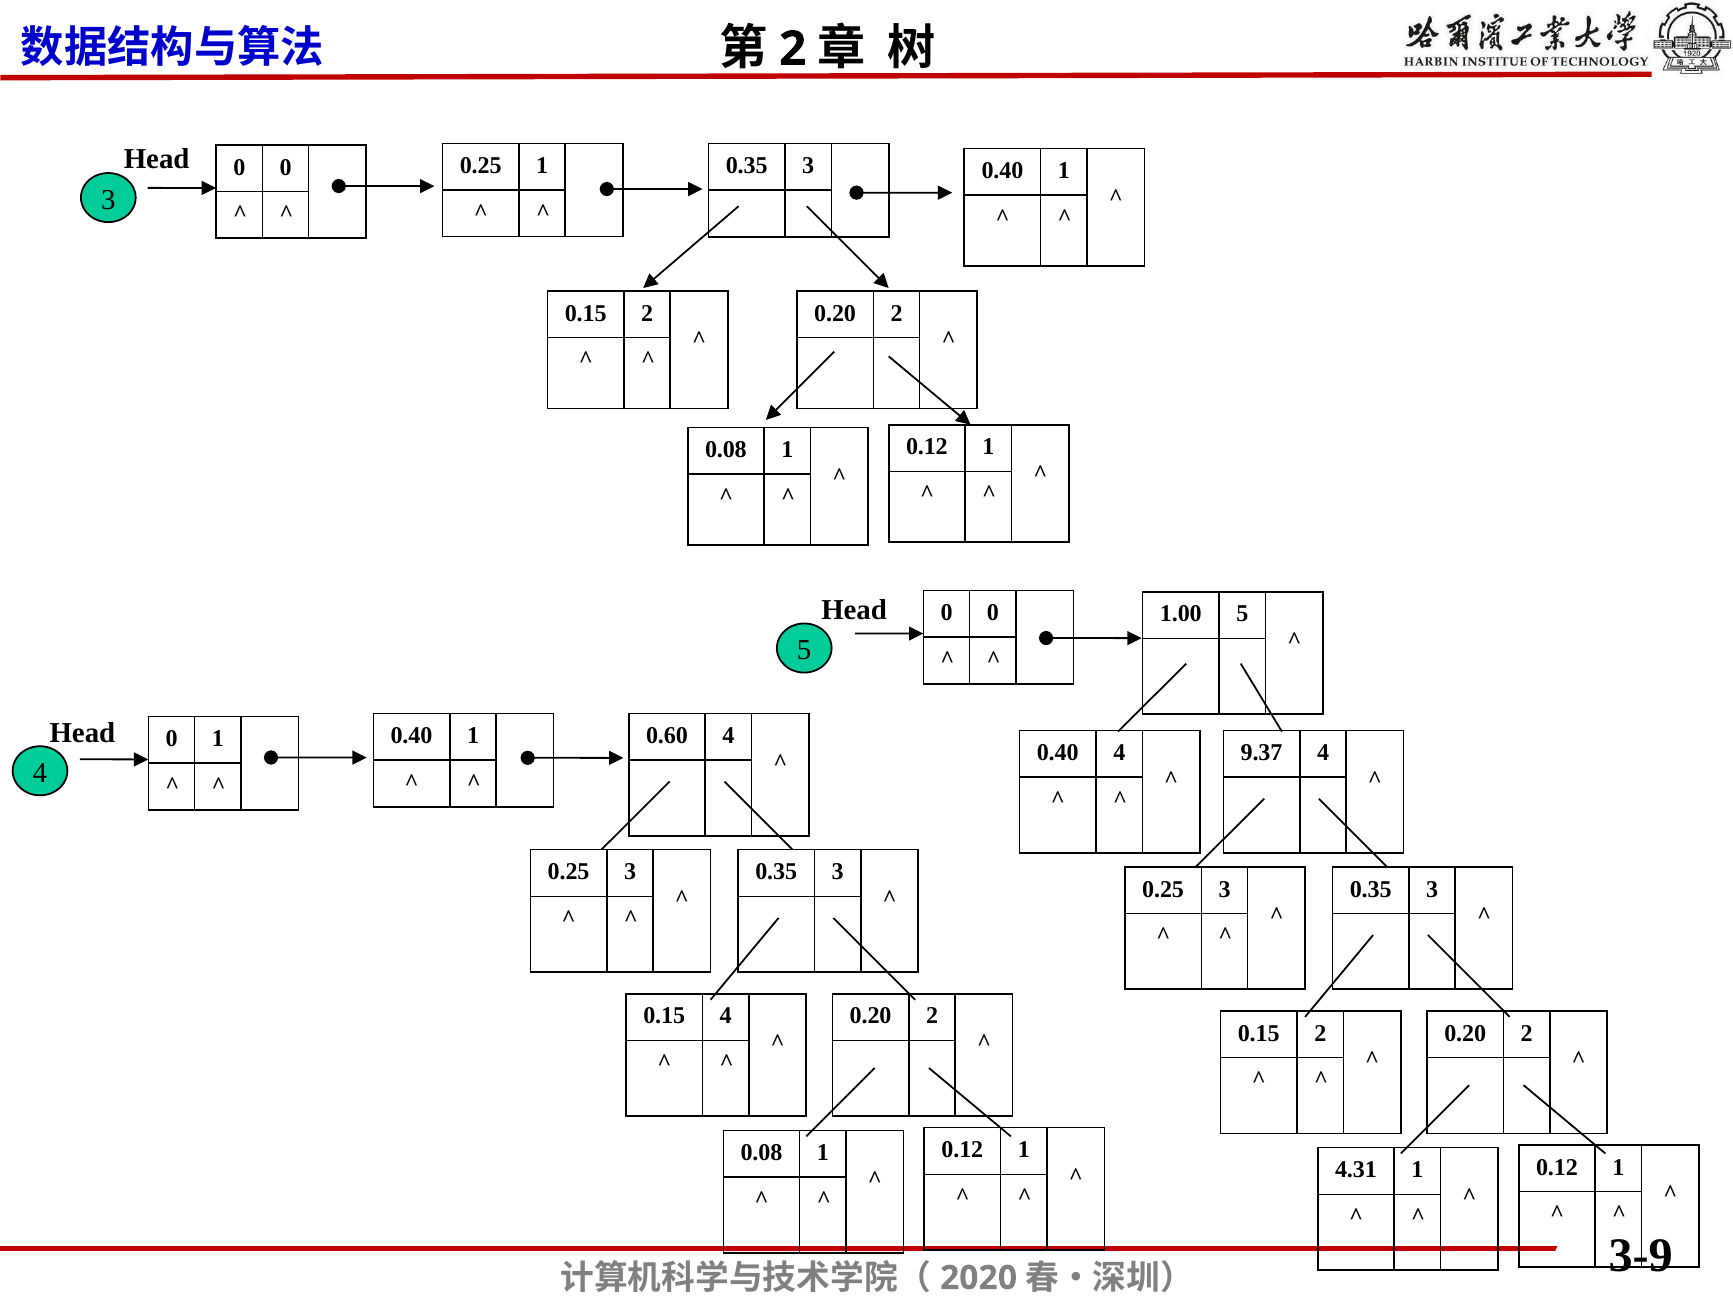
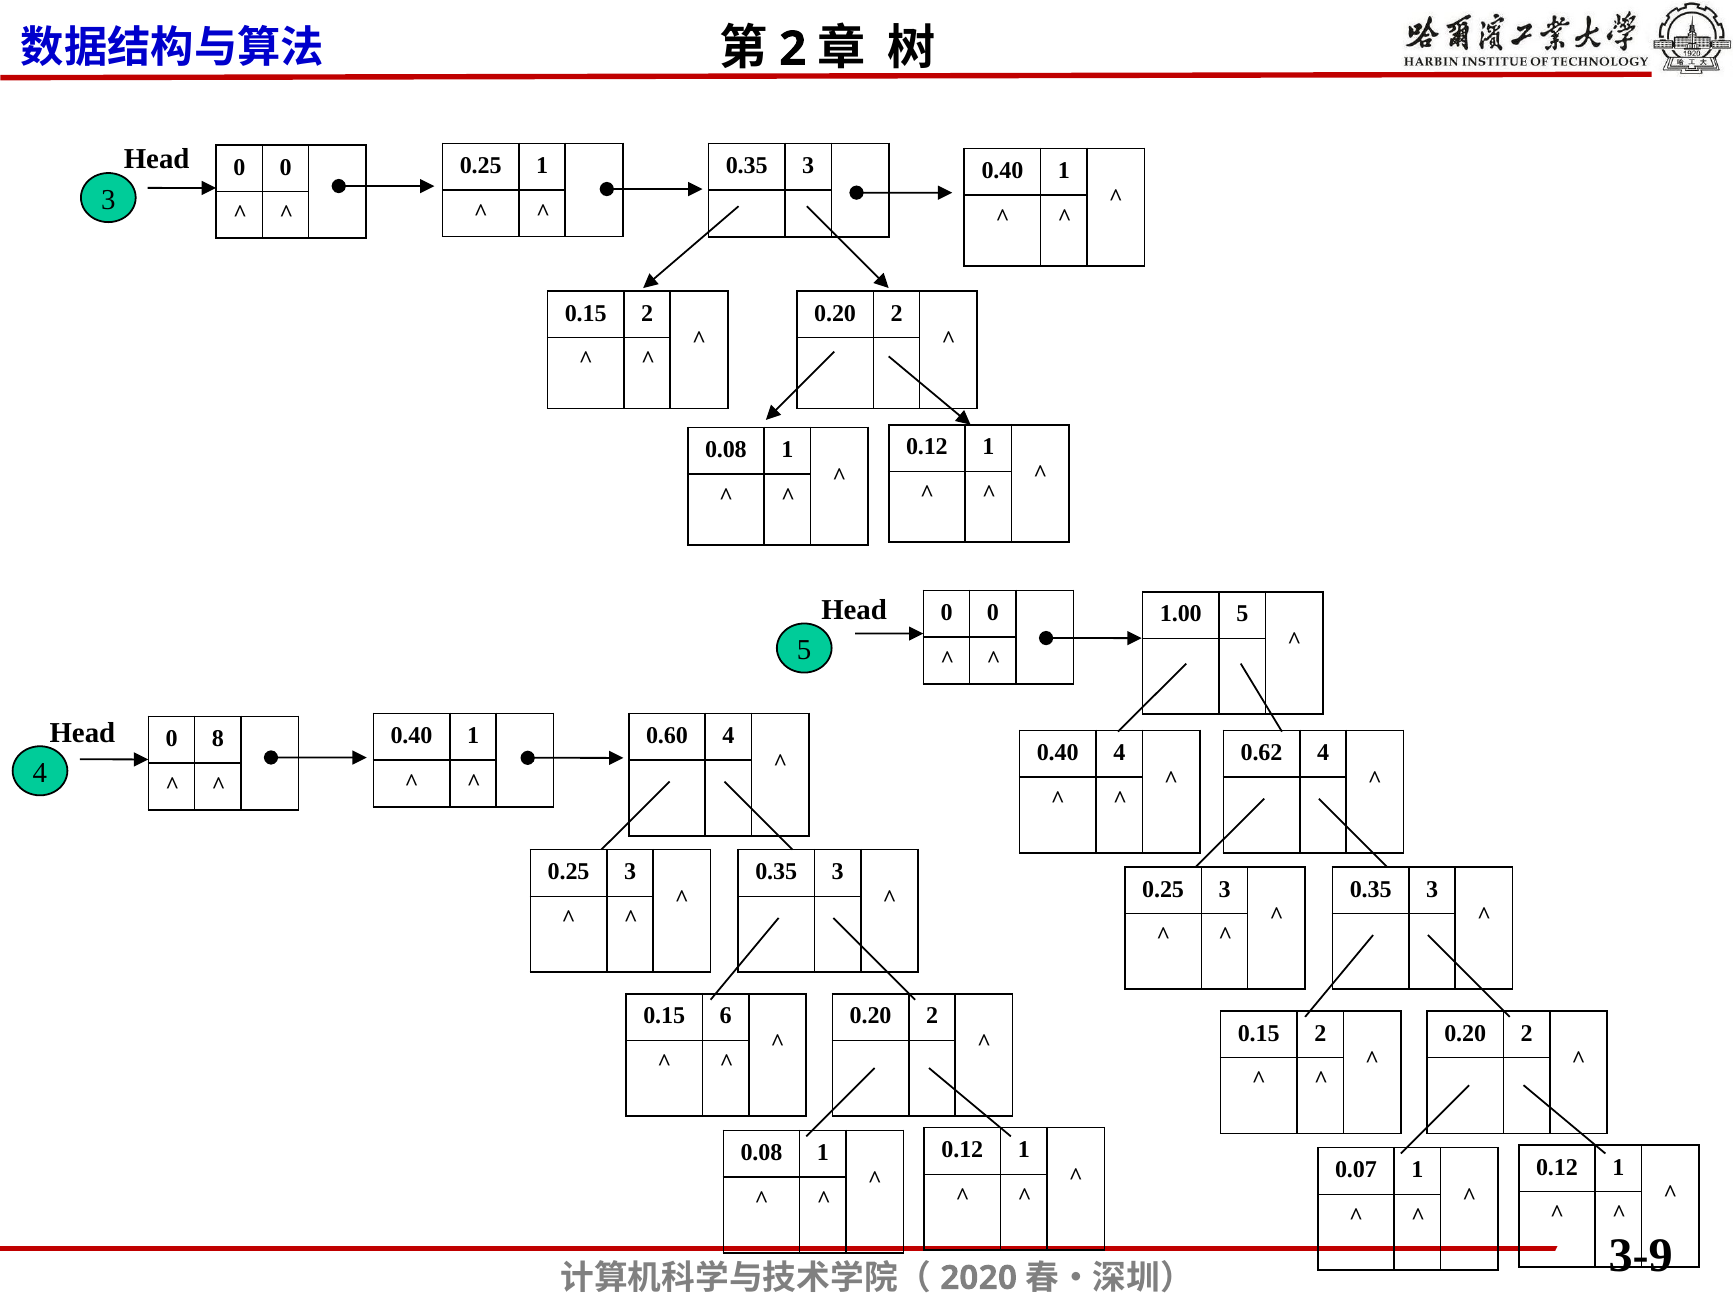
0 1: 1 -> 8 (218, 738)
9.37: 9.37 -> 0.62 (1262, 753)
0.15 4: 4 -> 6 (726, 1016)
4.31: 4.31 -> 0.07 (1356, 1170)
